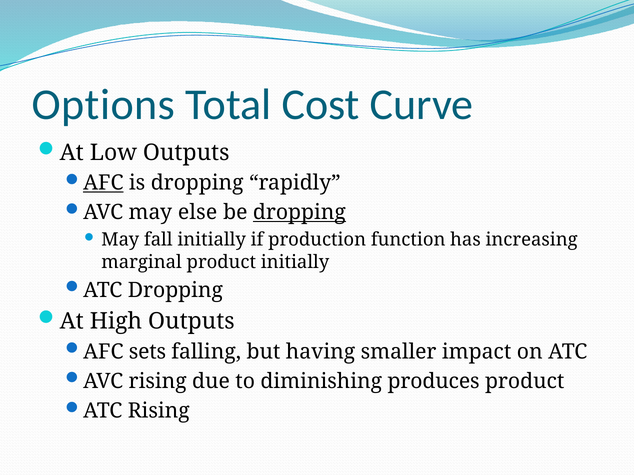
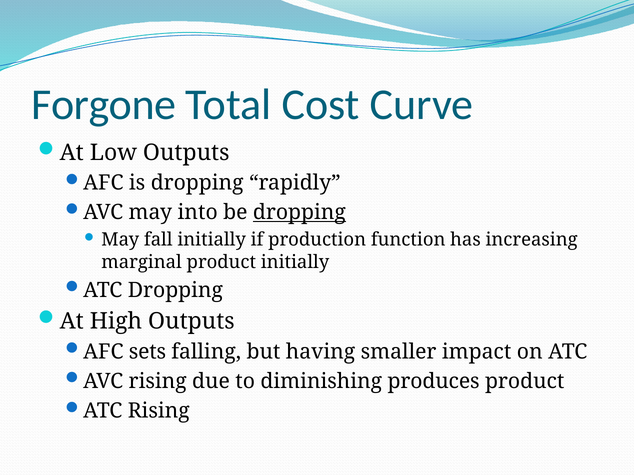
Options: Options -> Forgone (104, 105)
AFC underline: present -> none (103, 183)
else: else -> into (198, 213)
